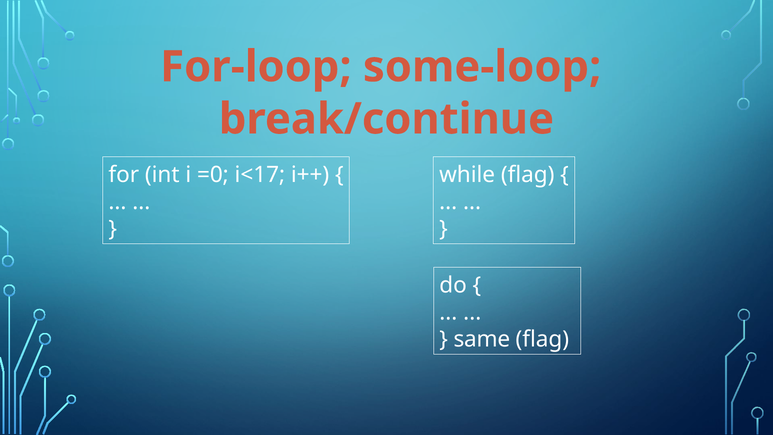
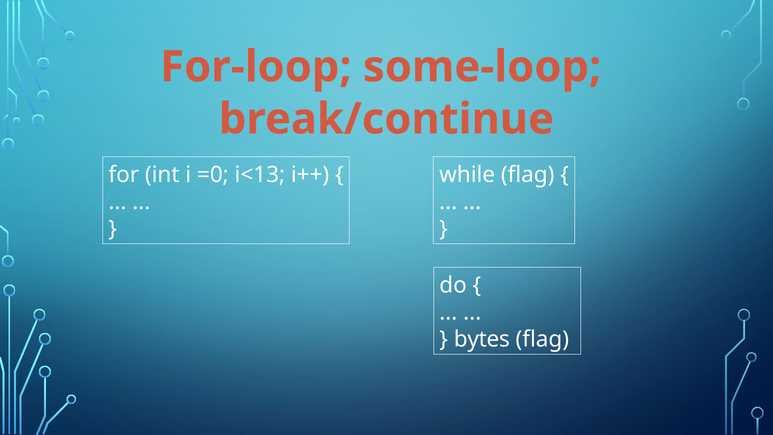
i<17: i<17 -> i<13 (260, 175)
same: same -> bytes (482, 339)
